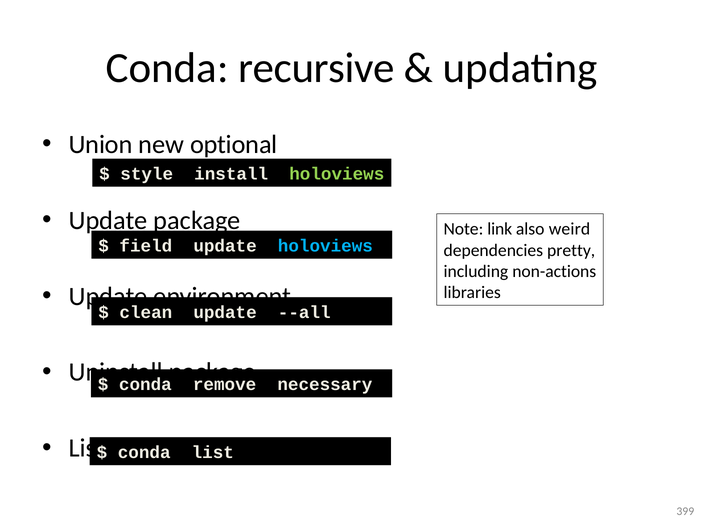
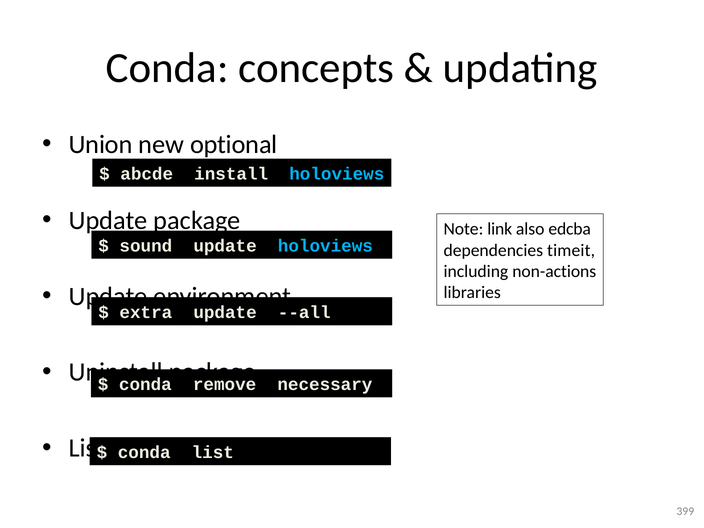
recursive: recursive -> concepts (316, 68)
style: style -> abcde (147, 174)
holoviews colour: light green -> light blue (337, 174)
weird: weird -> edcba (570, 229)
field: field -> sound (146, 246)
pretty: pretty -> timeit (571, 250)
clean: clean -> extra (146, 312)
